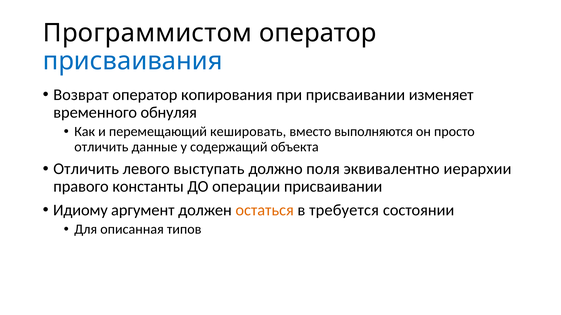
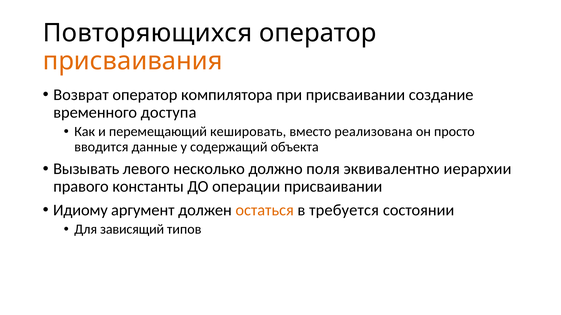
Программистом: Программистом -> Повторяющихся (147, 33)
присваивания colour: blue -> orange (133, 61)
копирования: копирования -> компилятора (227, 95)
изменяет: изменяет -> создание (441, 95)
обнуляя: обнуляя -> доступа (169, 113)
выполняются: выполняются -> реализована (374, 132)
отличить: отличить -> вводится (101, 147)
Отличить: Отличить -> Вызывать (86, 169)
выступать: выступать -> несколько (209, 169)
описанная: описанная -> зависящий (132, 230)
